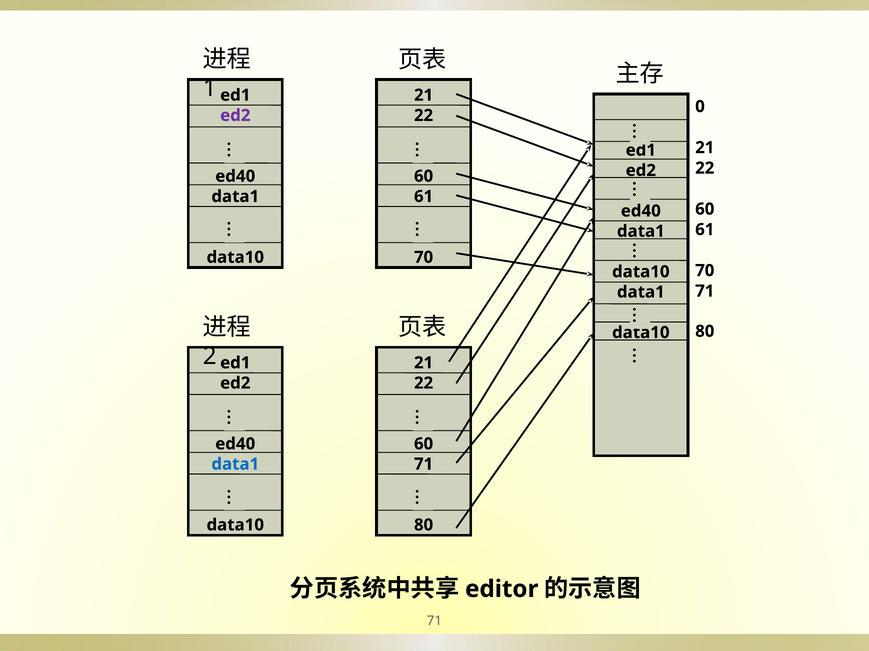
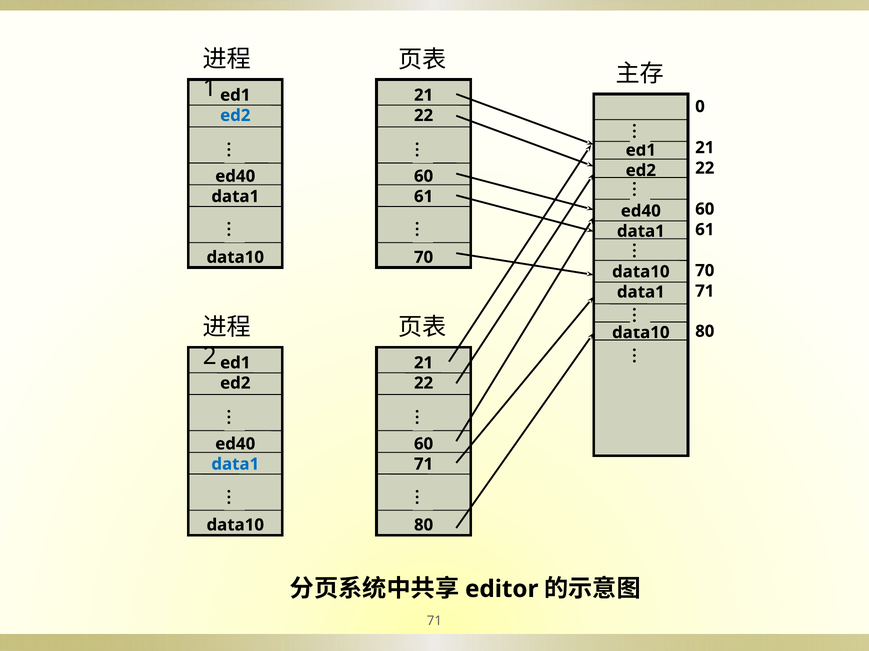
ed2 colour: purple -> blue (235, 116)
